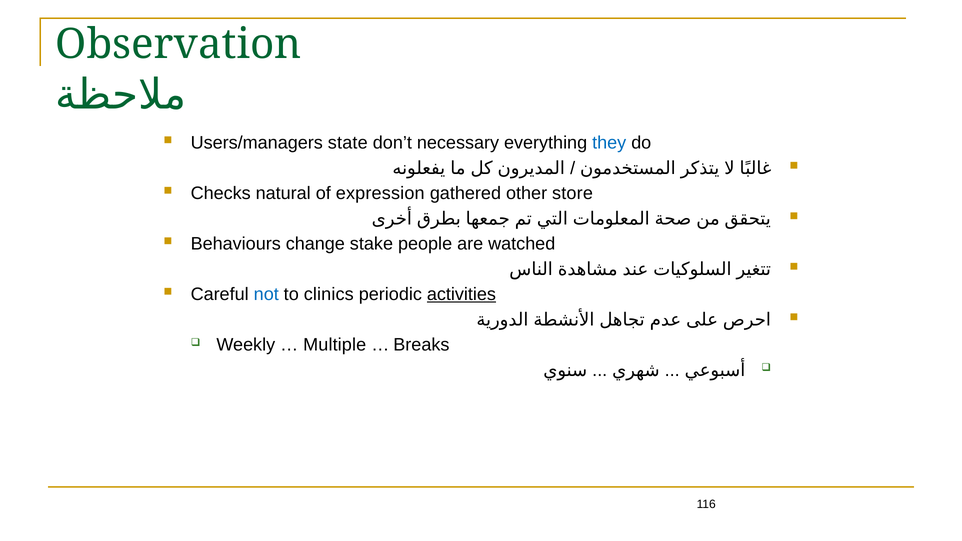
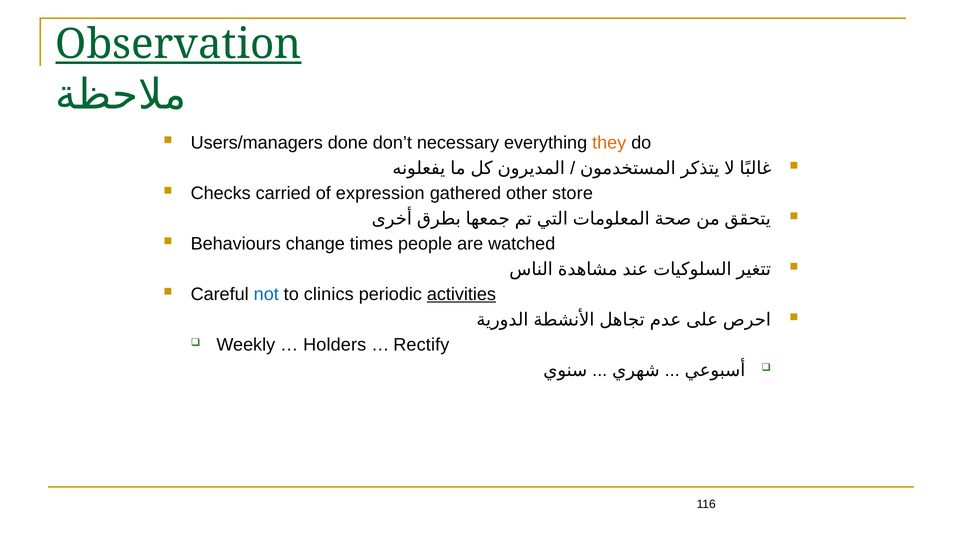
Observation underline: none -> present (178, 45)
state: state -> done (348, 143)
they colour: blue -> orange (609, 143)
natural: natural -> carried (283, 193)
stake: stake -> times (371, 244)
Multiple: Multiple -> Holders (335, 345)
Breaks: Breaks -> Rectify (421, 345)
